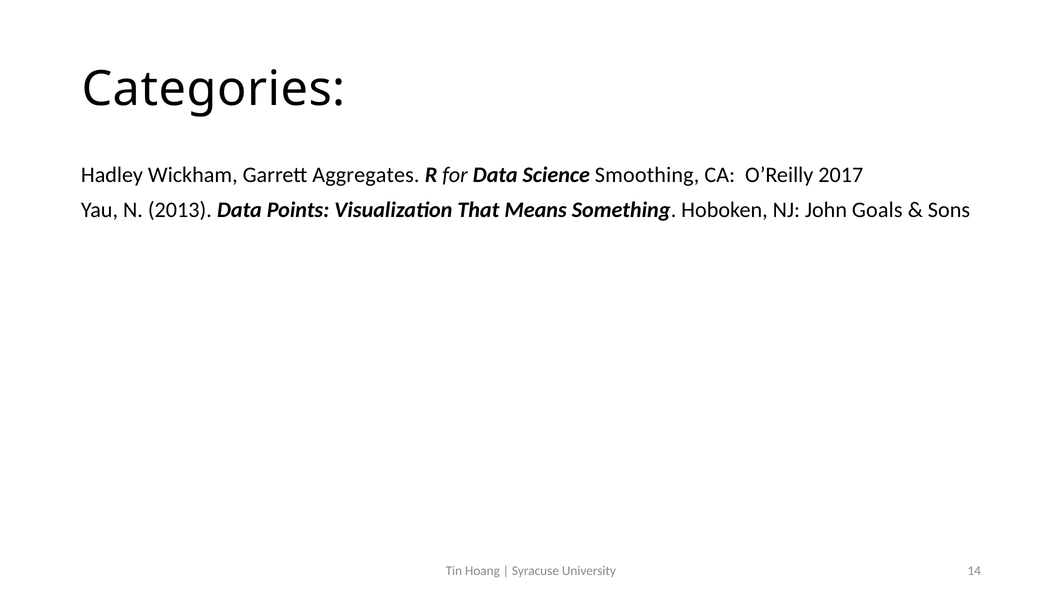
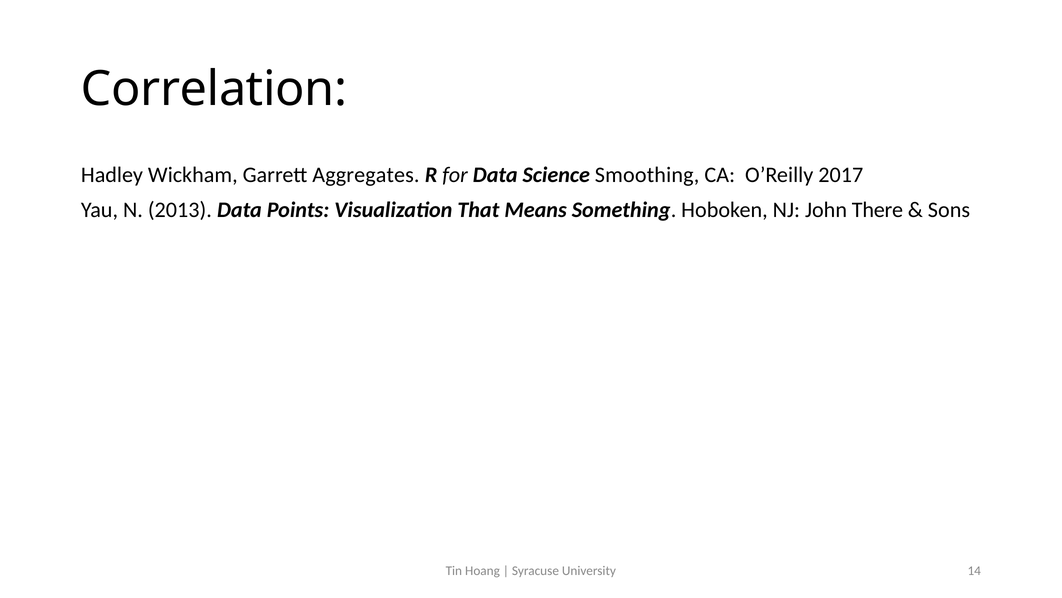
Categories: Categories -> Correlation (214, 89)
Goals: Goals -> There (877, 210)
